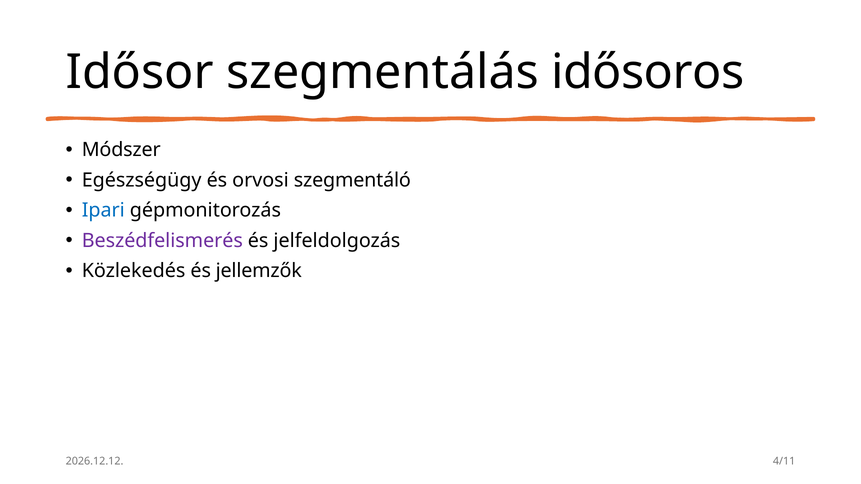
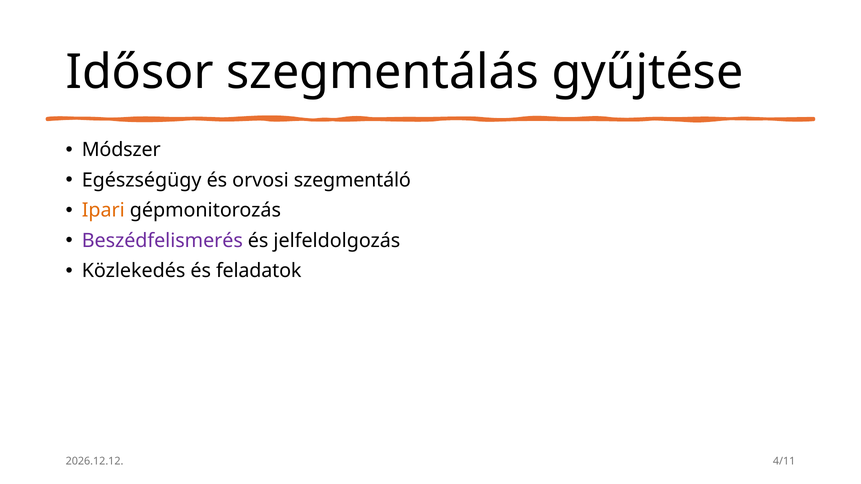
idősoros: idősoros -> gyűjtése (647, 72)
Ipari colour: blue -> orange (103, 210)
jellemzők: jellemzők -> feladatok (259, 271)
